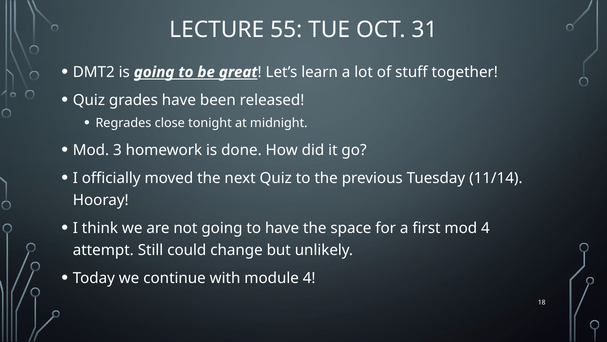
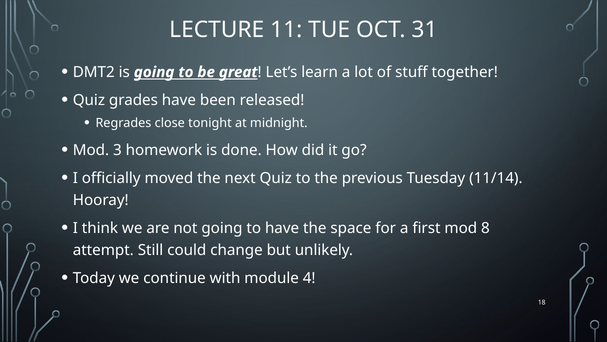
55: 55 -> 11 (286, 29)
mod 4: 4 -> 8 (485, 228)
